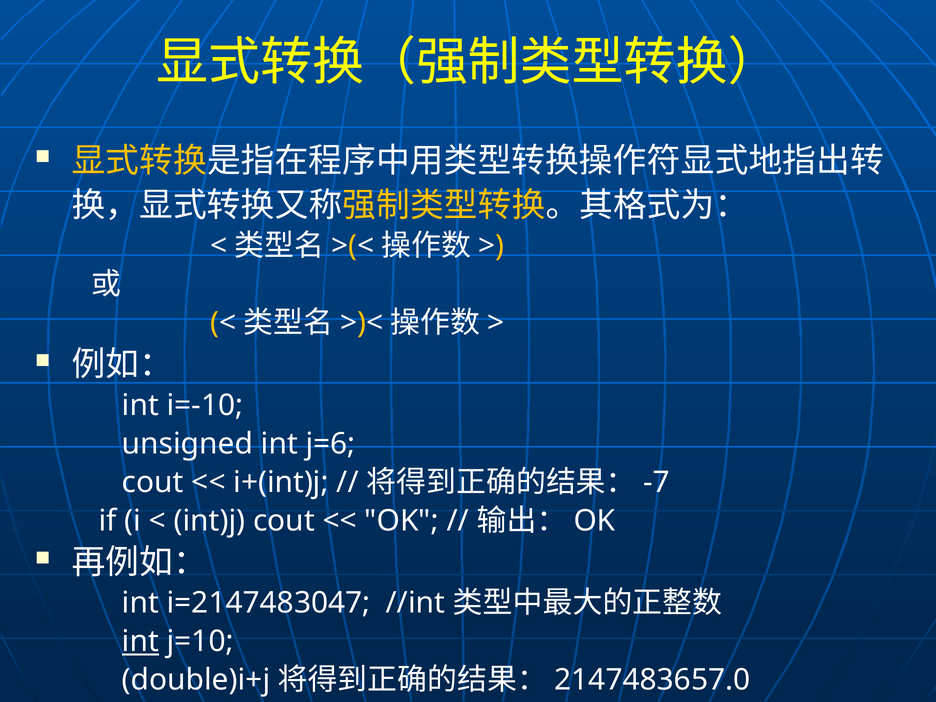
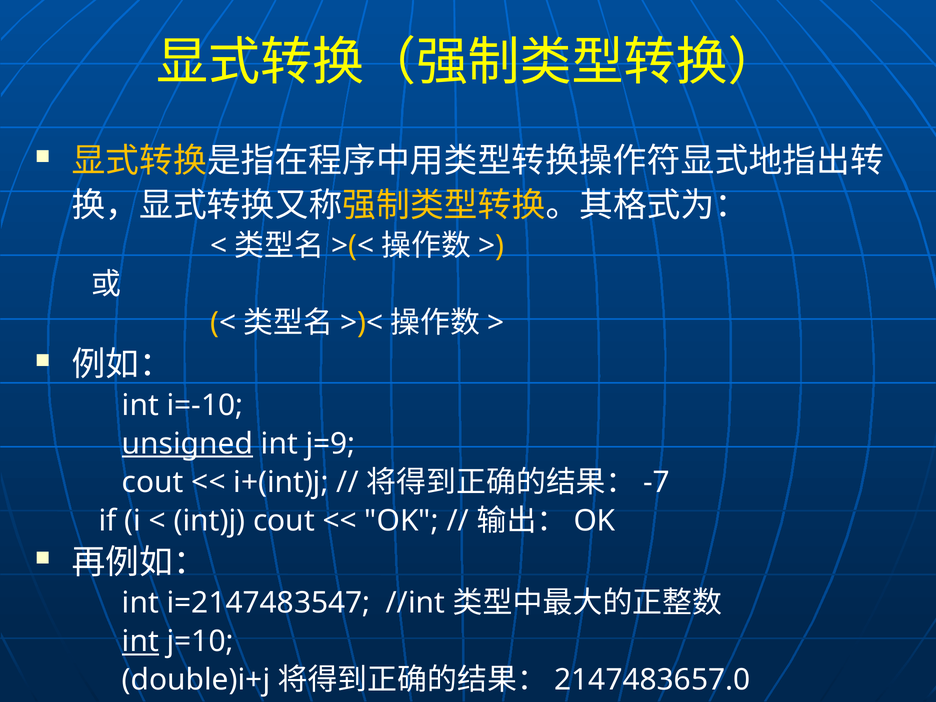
unsigned underline: none -> present (187, 444)
j=6: j=6 -> j=9 (330, 444)
i=2147483047: i=2147483047 -> i=2147483547 (269, 603)
